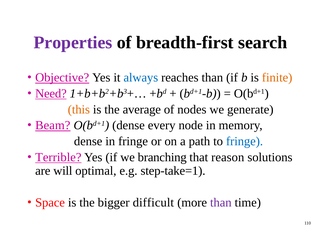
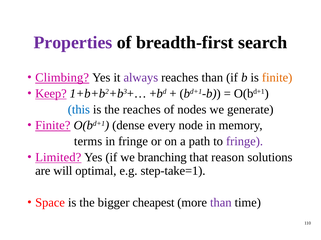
Objective: Objective -> Climbing (62, 78)
always colour: blue -> purple (141, 78)
Need: Need -> Keep (51, 94)
this colour: orange -> blue (79, 110)
the average: average -> reaches (142, 110)
Beam: Beam -> Finite (53, 126)
dense: dense -> terms (88, 142)
fringe colour: blue -> purple (245, 142)
Terrible: Terrible -> Limited (58, 158)
difficult: difficult -> cheapest (153, 203)
